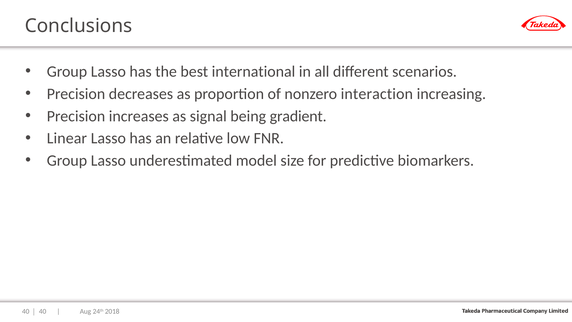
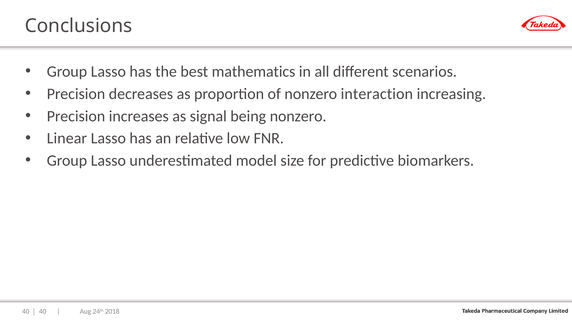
international: international -> mathematics (254, 72)
being gradient: gradient -> nonzero (298, 116)
